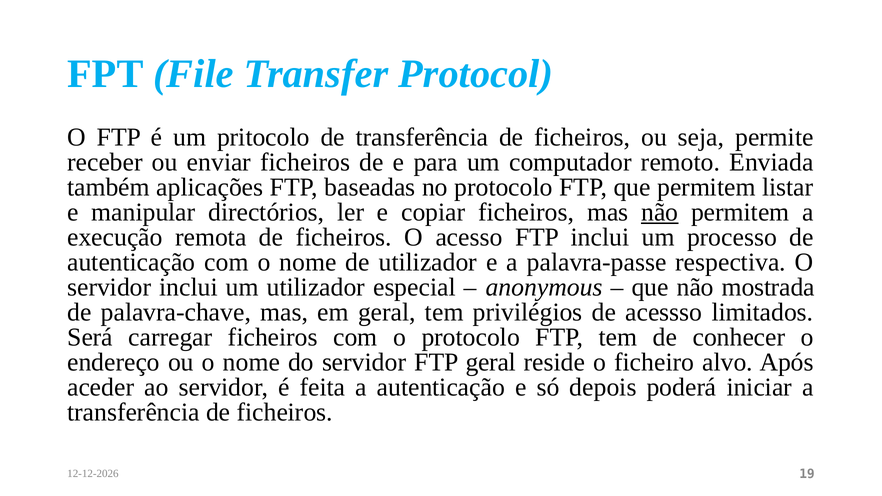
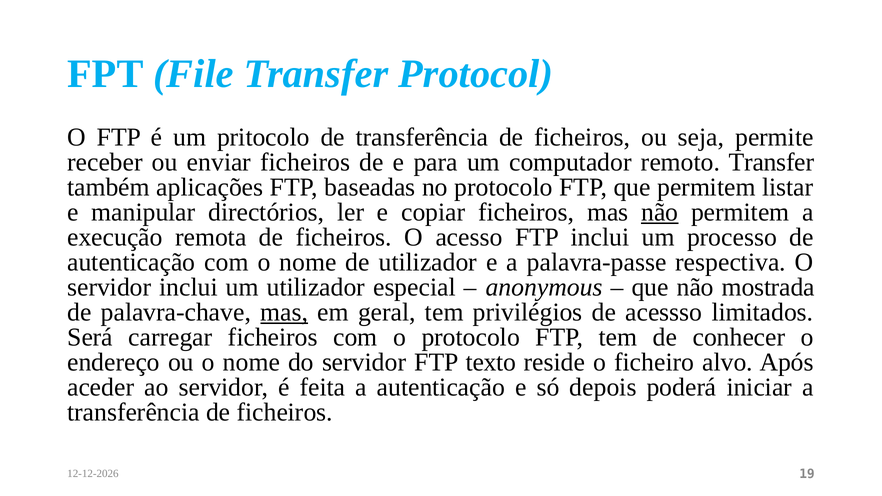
remoto Enviada: Enviada -> Transfer (772, 162)
mas underline: none -> present (284, 312)
FTP geral: geral -> texto (491, 362)
